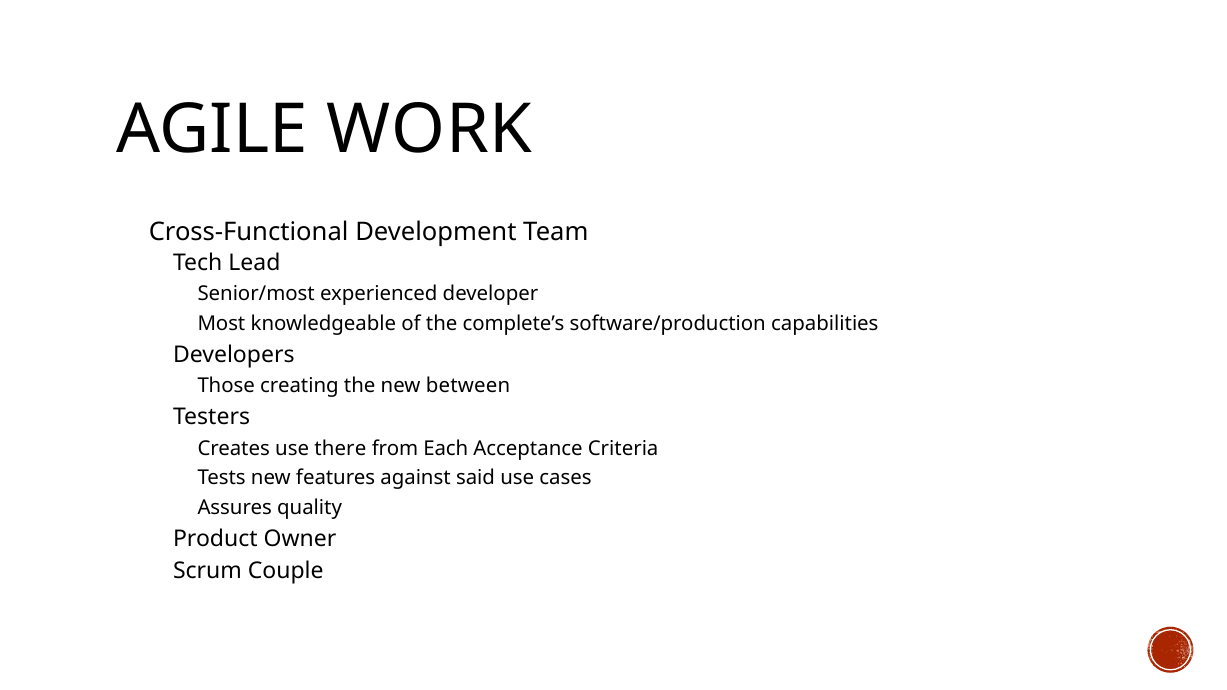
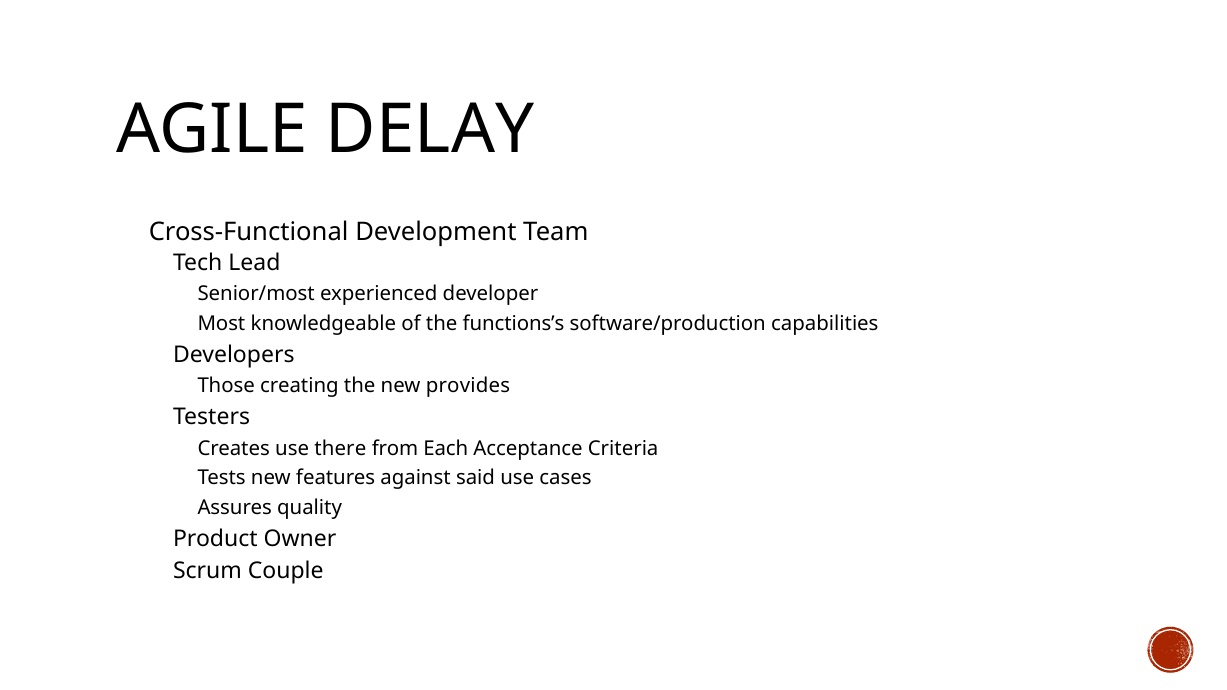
WORK: WORK -> DELAY (430, 129)
complete’s: complete’s -> functions’s (514, 324)
between: between -> provides (468, 386)
